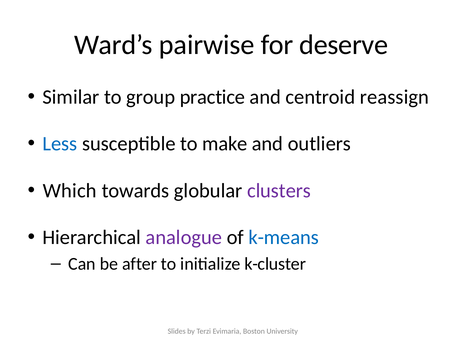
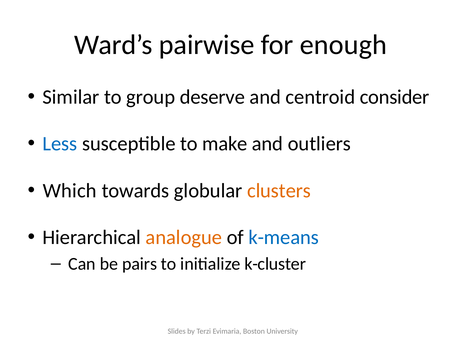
deserve: deserve -> enough (343, 45)
practice: practice -> deserve (212, 97)
reassign: reassign -> consider (395, 97)
clusters colour: purple -> orange (279, 190)
analogue colour: purple -> orange (184, 237)
after: after -> pairs (140, 264)
